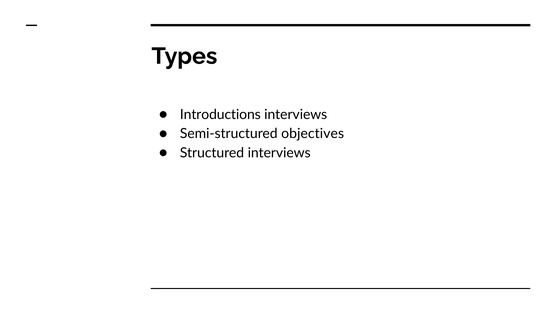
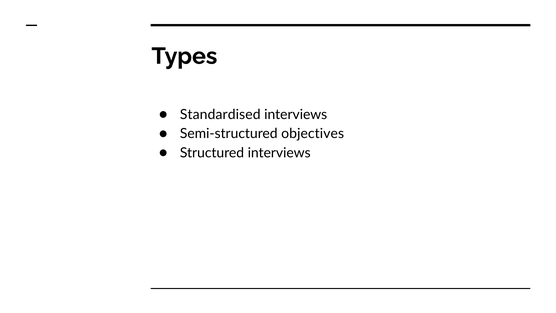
Introductions: Introductions -> Standardised (220, 114)
